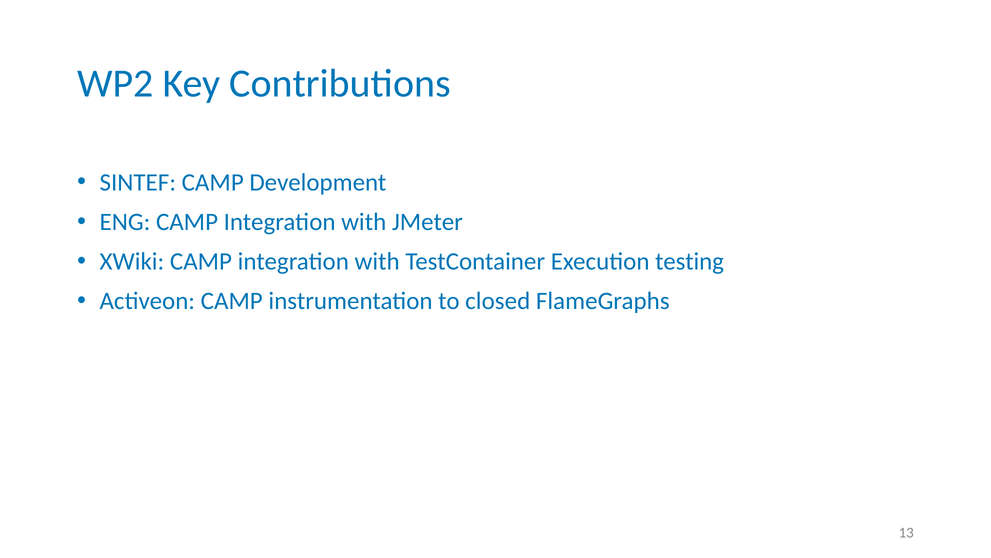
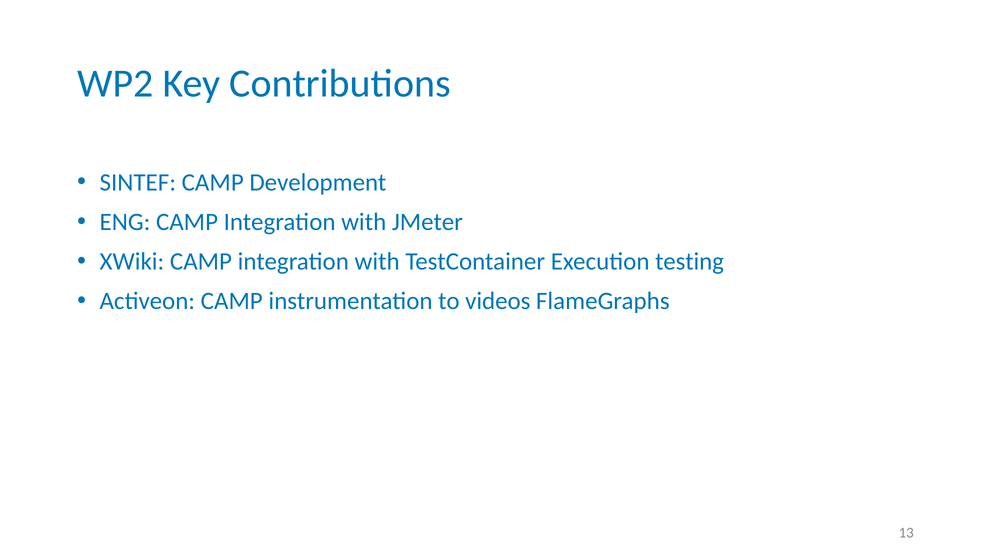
closed: closed -> videos (498, 301)
